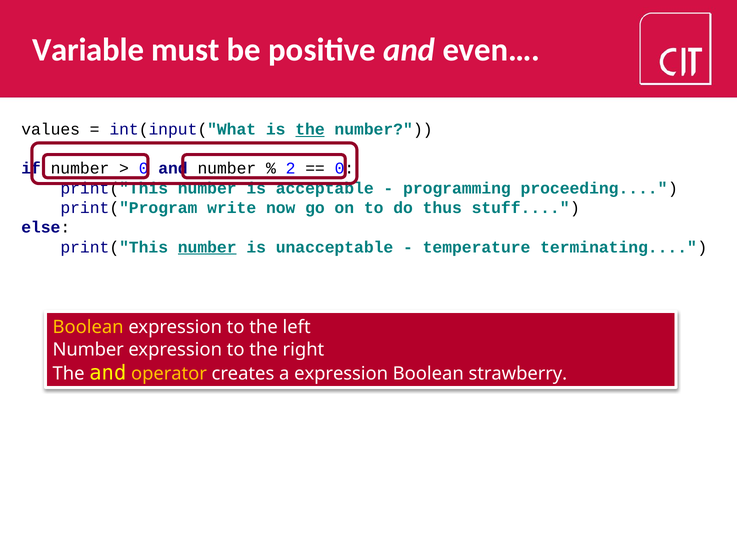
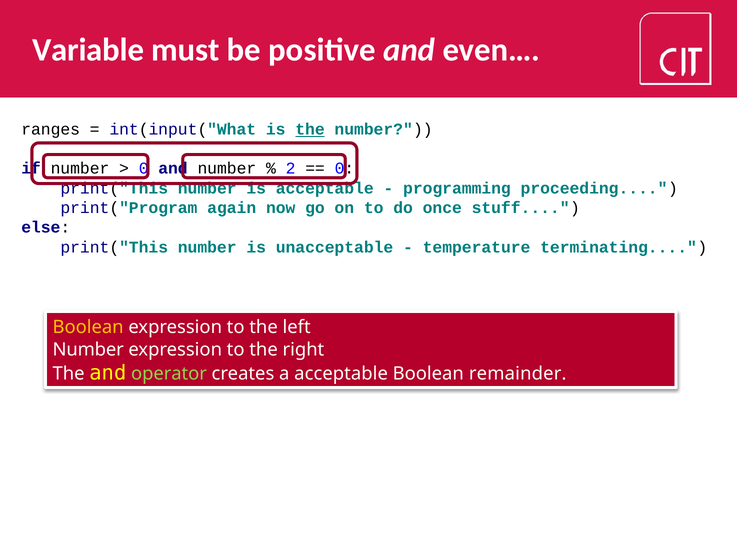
values: values -> ranges (51, 129)
write: write -> again (232, 208)
thus: thus -> once (442, 208)
number underline: present -> none (207, 247)
operator colour: yellow -> light green (169, 373)
a expression: expression -> acceptable (341, 373)
strawberry: strawberry -> remainder (518, 373)
